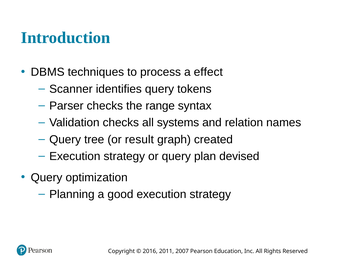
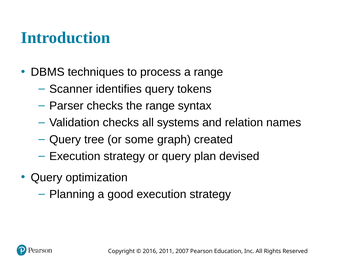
a effect: effect -> range (208, 72)
result: result -> some (139, 140)
